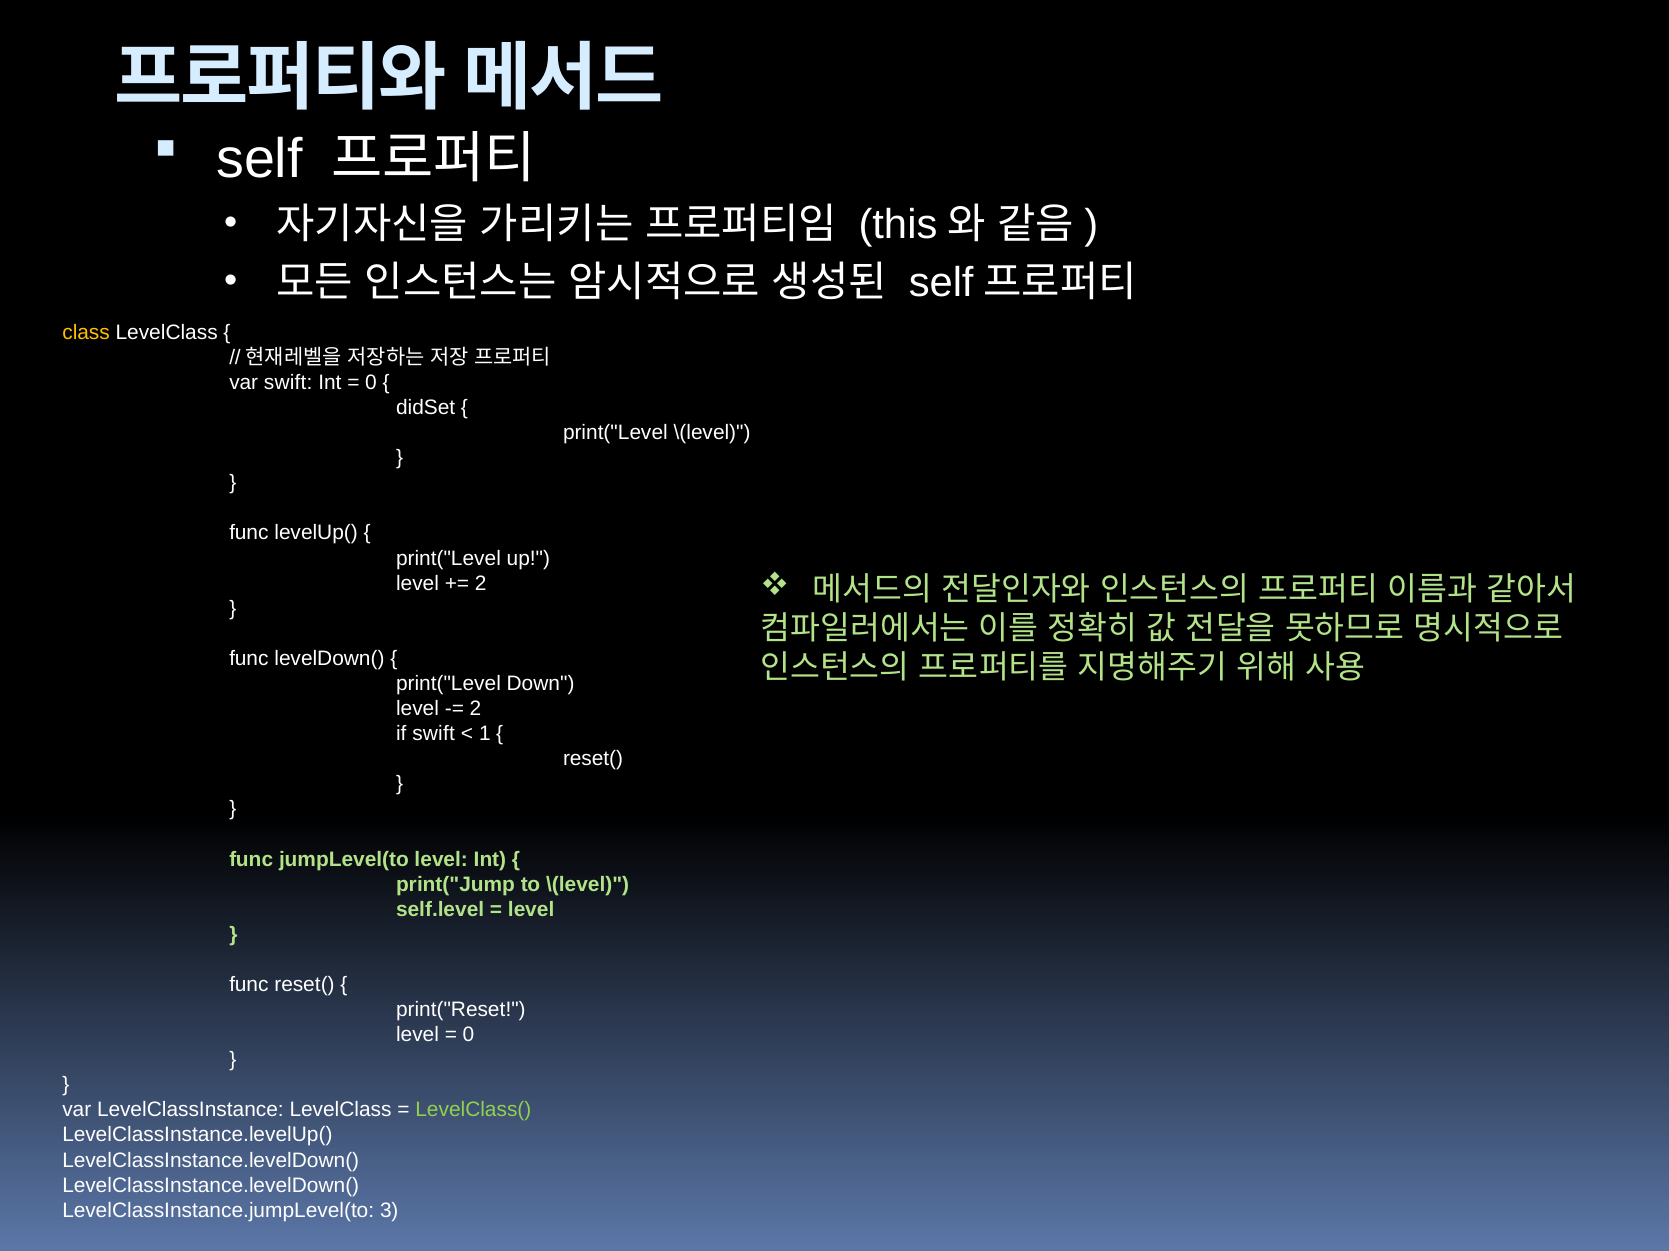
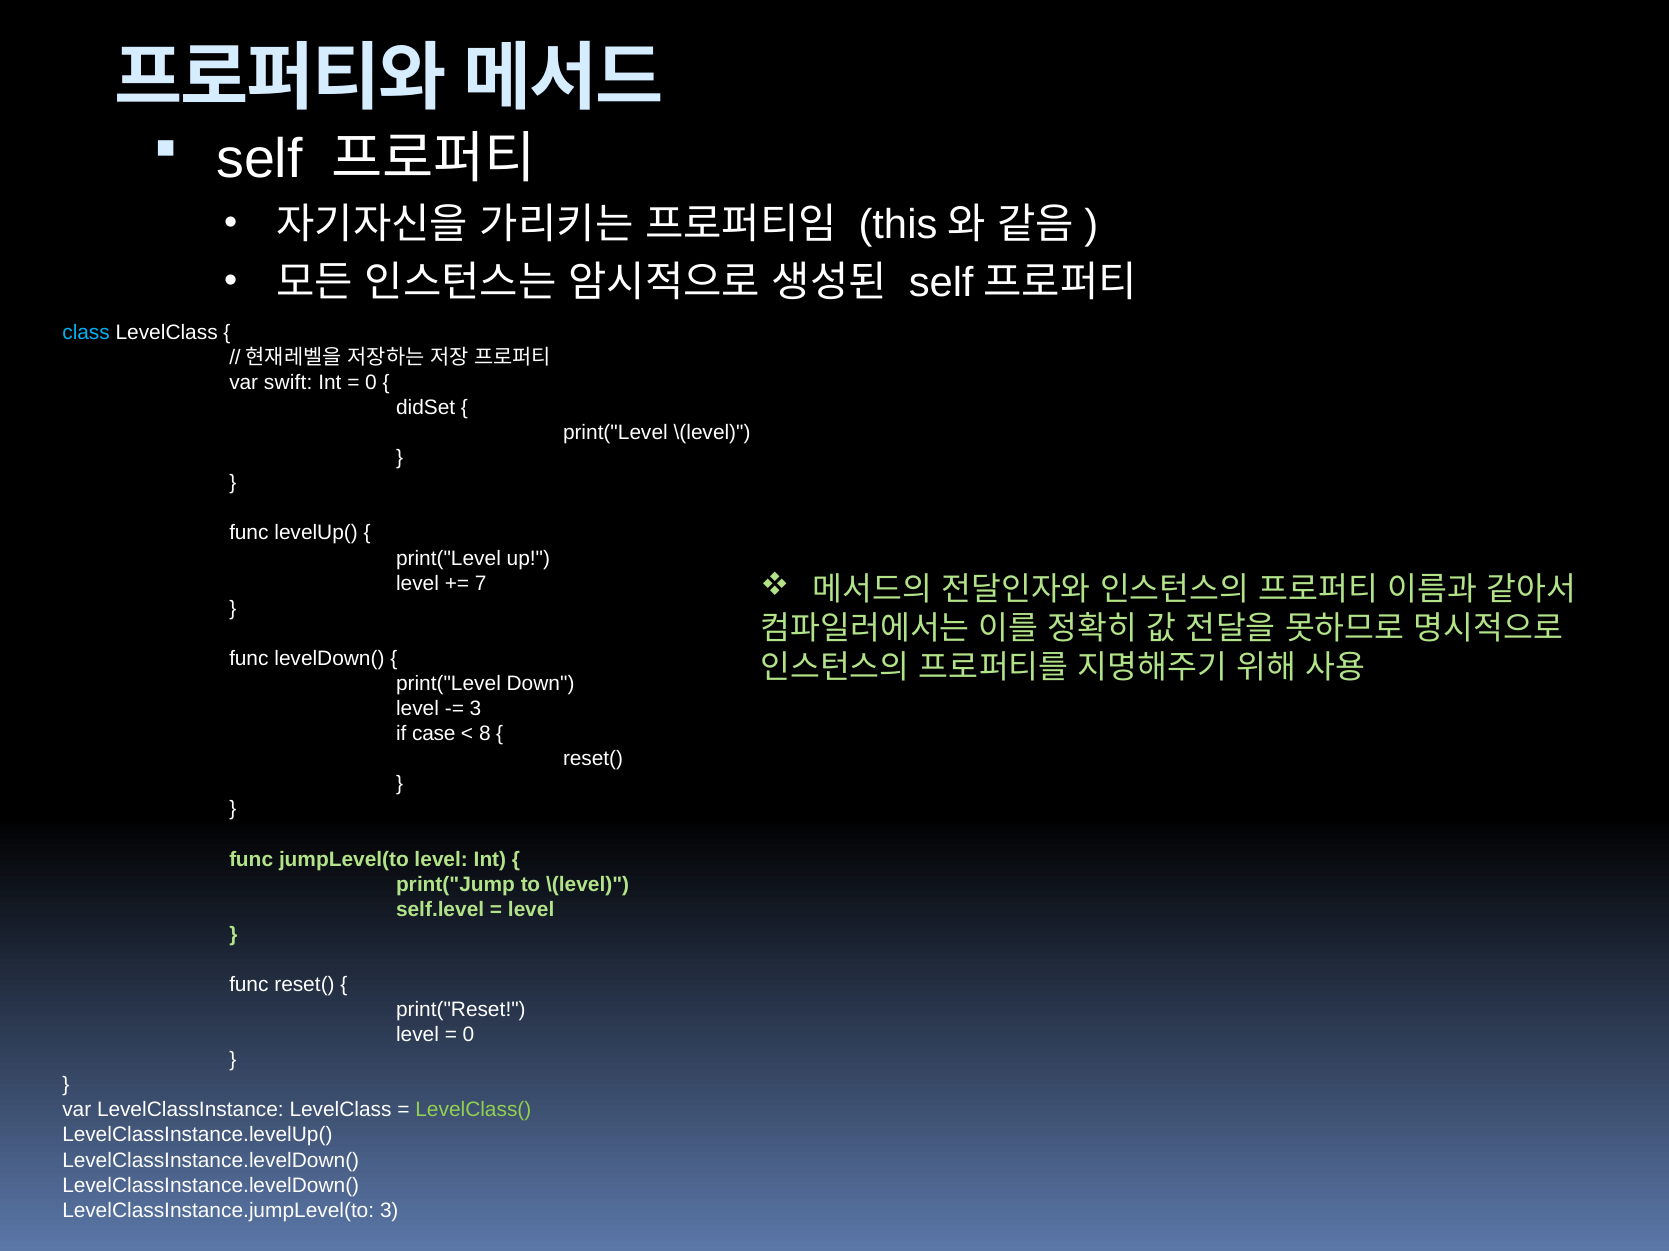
class colour: yellow -> light blue (86, 333)
2: 2 -> 7 (481, 584)
2: 2 -> 3 (475, 709)
if swift: swift -> case (434, 734)
1: 1 -> 8 (485, 734)
